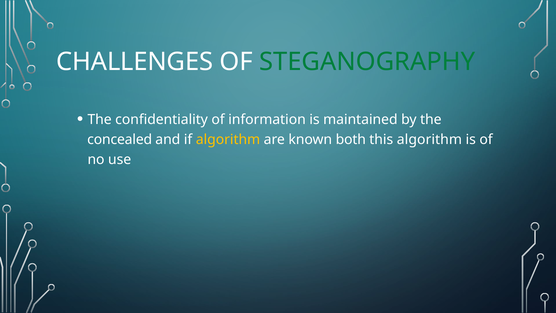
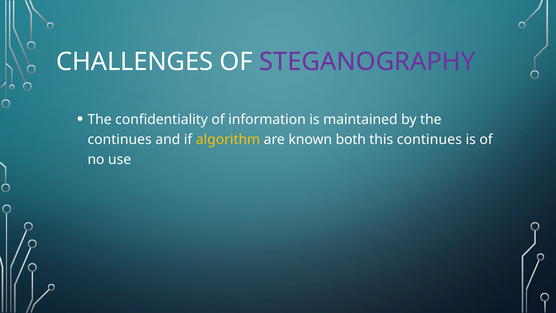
STEGANOGRAPHY colour: green -> purple (367, 62)
concealed: concealed -> continues (120, 140)
this algorithm: algorithm -> continues (429, 140)
